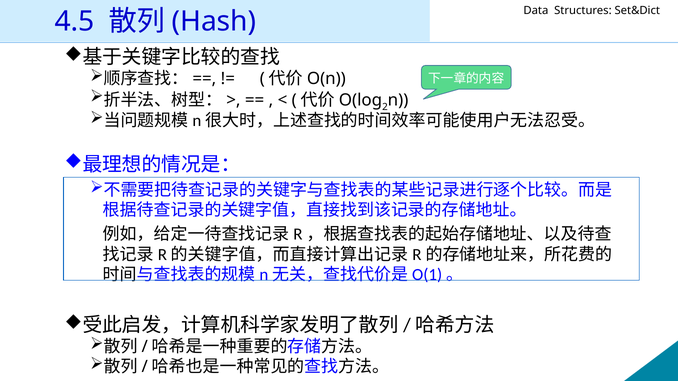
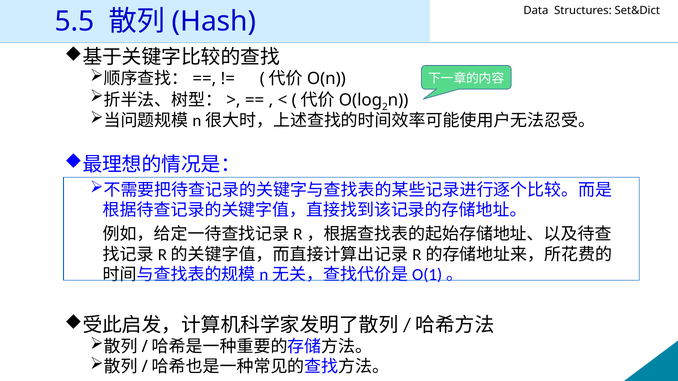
4.5: 4.5 -> 5.5 (75, 21)
